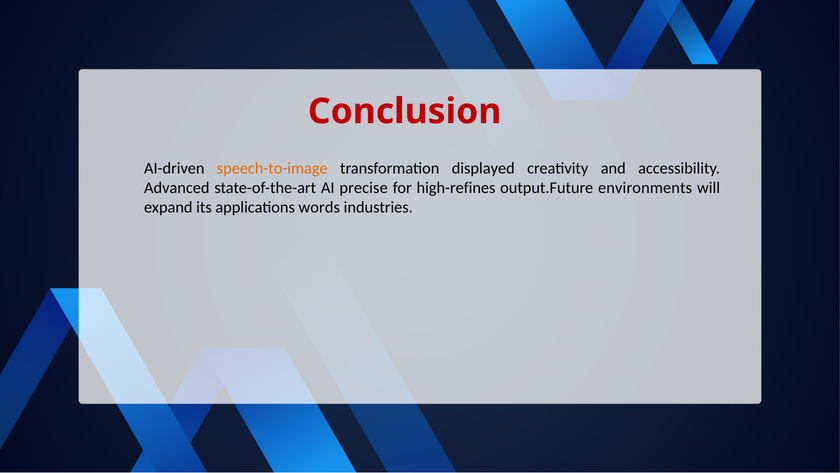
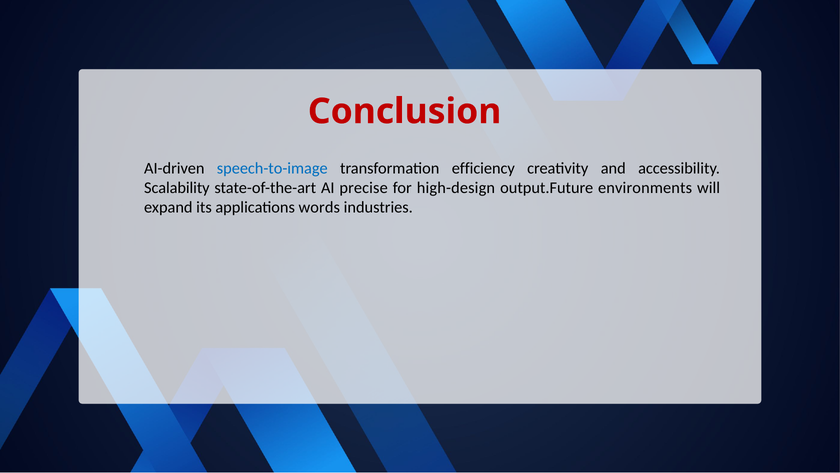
speech-to-image colour: orange -> blue (272, 168)
displayed: displayed -> efficiency (483, 168)
Advanced: Advanced -> Scalability (177, 188)
high-refines: high-refines -> high-design (456, 188)
